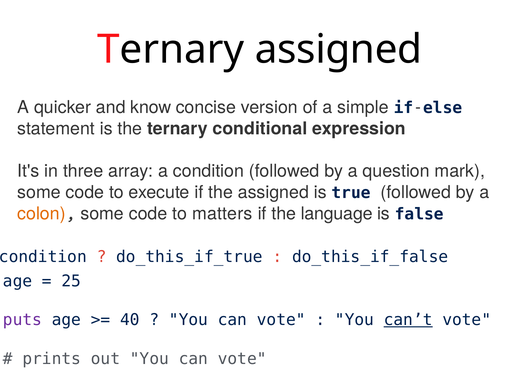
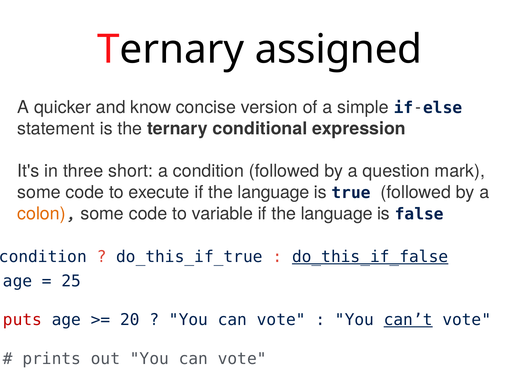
array: array -> short (131, 171)
execute if the assigned: assigned -> language (273, 193)
matters: matters -> variable (222, 214)
do_this_if_false underline: none -> present (370, 257)
puts colour: purple -> red (22, 320)
40: 40 -> 20 (130, 320)
